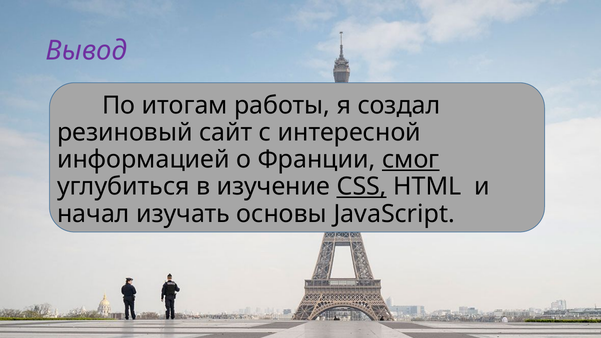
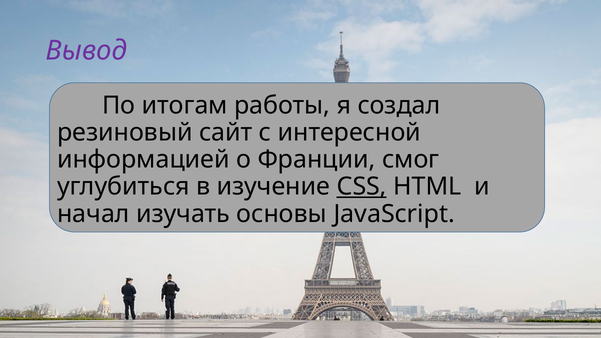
смог underline: present -> none (411, 160)
